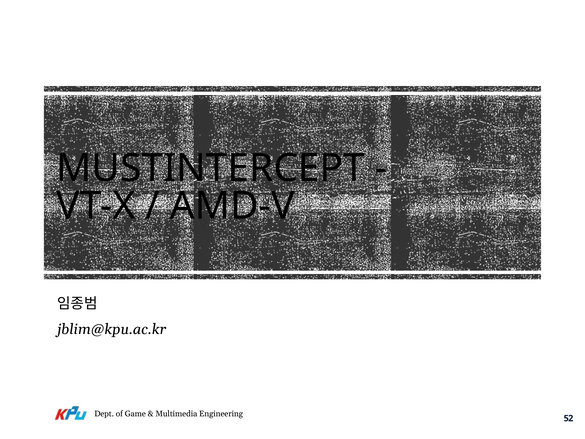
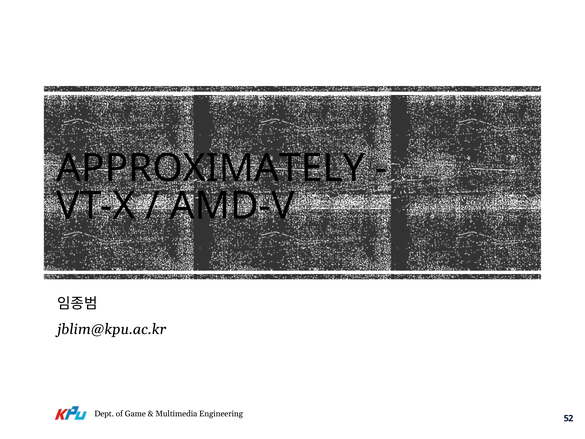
MUSTINTERCEPT: MUSTINTERCEPT -> APPROXIMATELY (211, 168)
